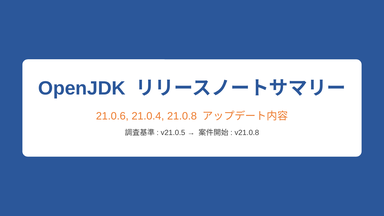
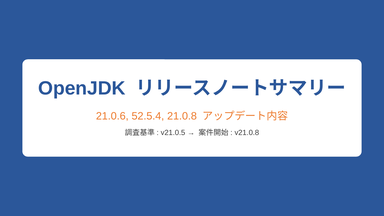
21.0.4: 21.0.4 -> 52.5.4 (148, 116)
